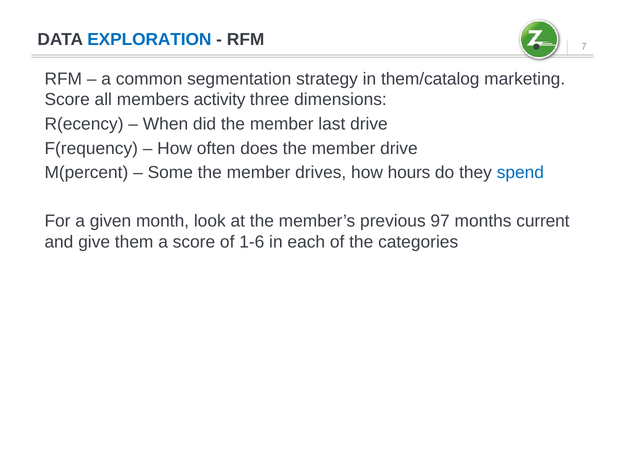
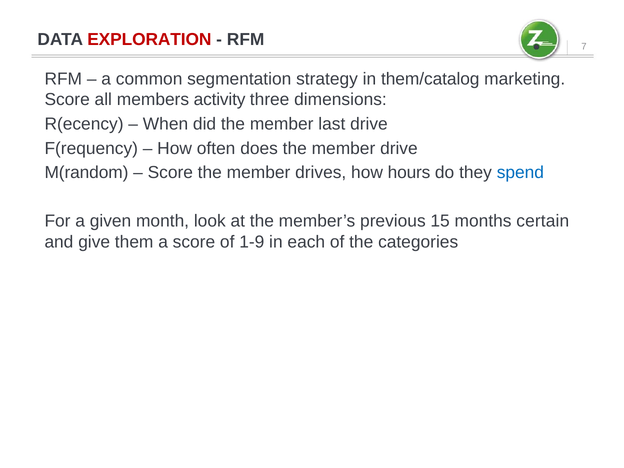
EXPLORATION colour: blue -> red (149, 40)
M(percent: M(percent -> M(random (86, 173)
Some: Some -> Score (170, 173)
97: 97 -> 15 (440, 221)
current: current -> certain (543, 221)
1-6: 1-6 -> 1-9 (252, 242)
